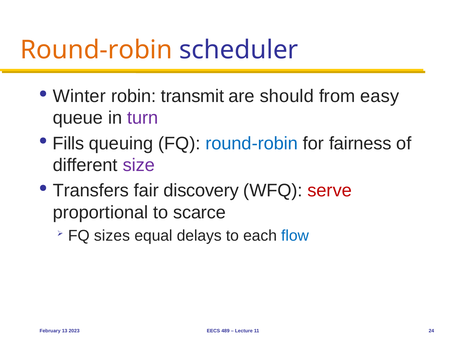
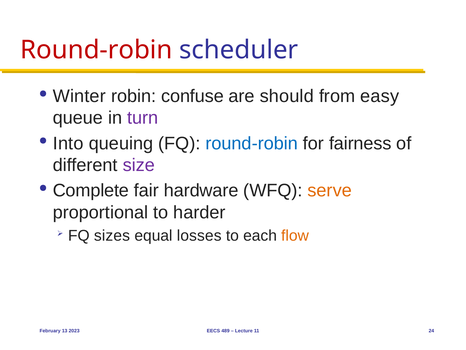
Round-robin colour: orange -> red (96, 50)
transmit: transmit -> confuse (192, 96)
Fills: Fills -> Into (68, 143)
Transfers: Transfers -> Complete (91, 190)
discovery: discovery -> hardware (201, 190)
serve colour: red -> orange (330, 190)
scarce: scarce -> harder (199, 212)
delays: delays -> losses (199, 235)
flow colour: blue -> orange (295, 235)
